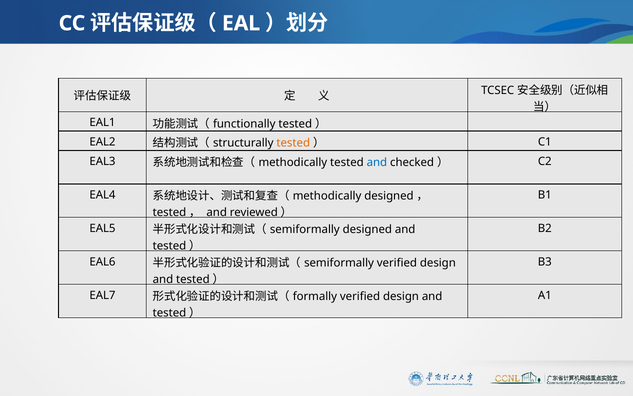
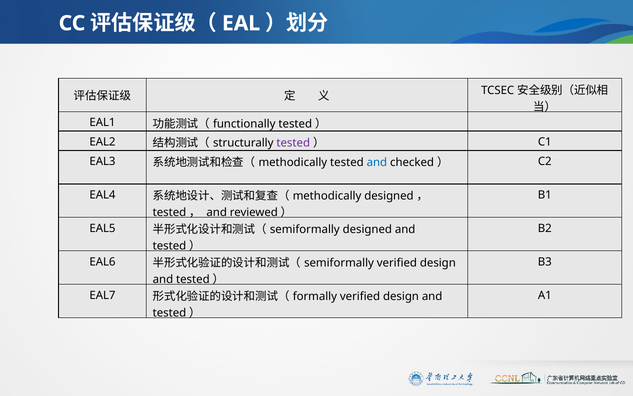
tested colour: orange -> purple (293, 143)
